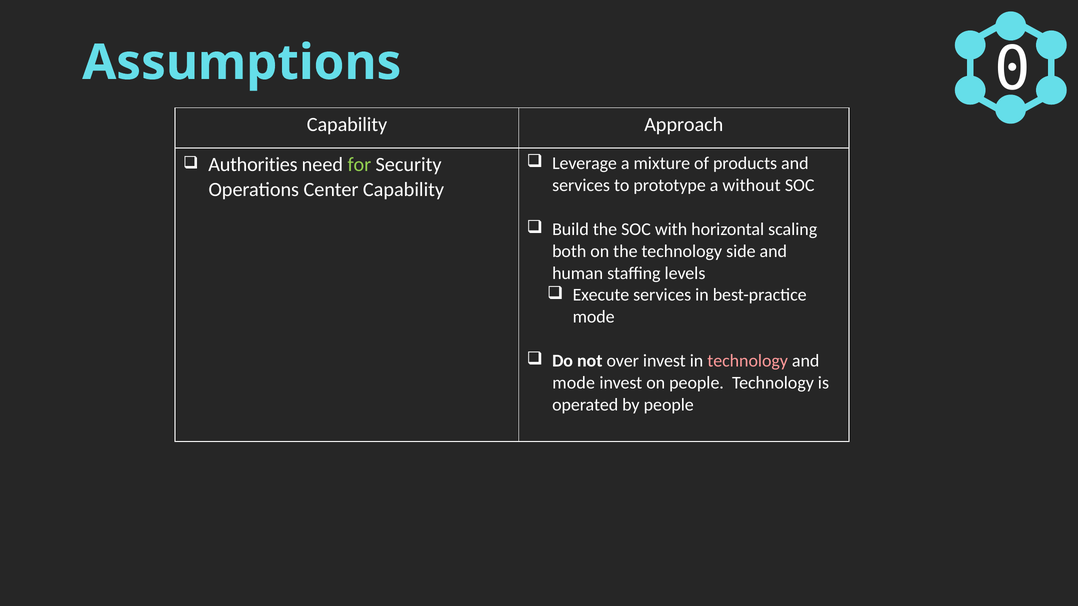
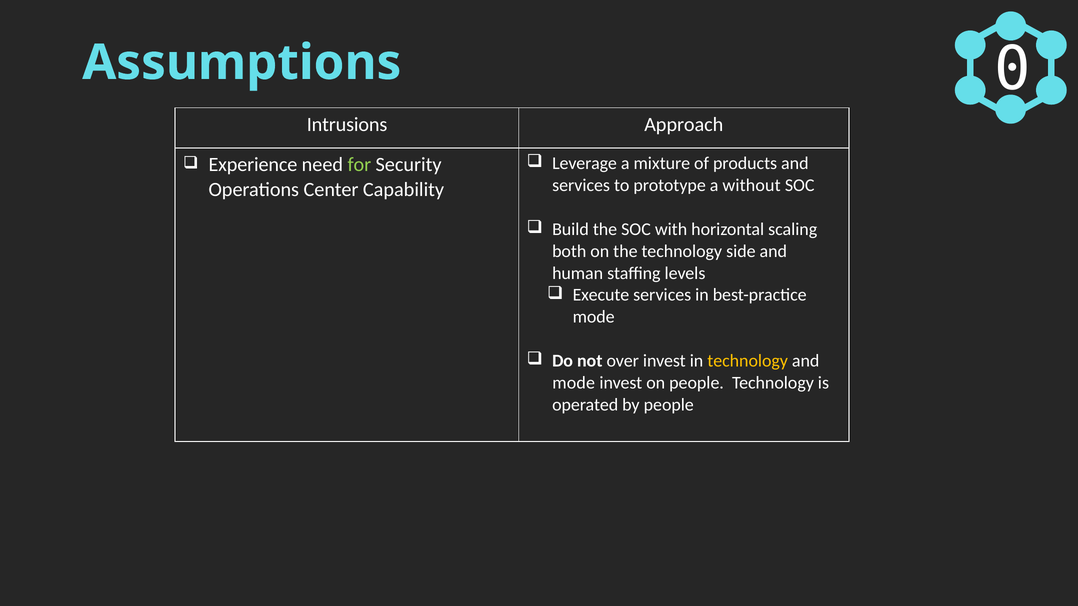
Capability: Capability -> Intrusions (347, 124)
Authorities: Authorities -> Experience (253, 165)
technology colour: pink -> yellow (748, 361)
